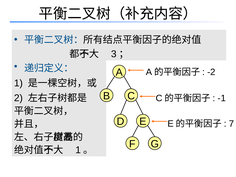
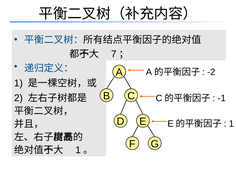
3: 3 -> 7 (114, 54)
7: 7 -> 1 (231, 124)
